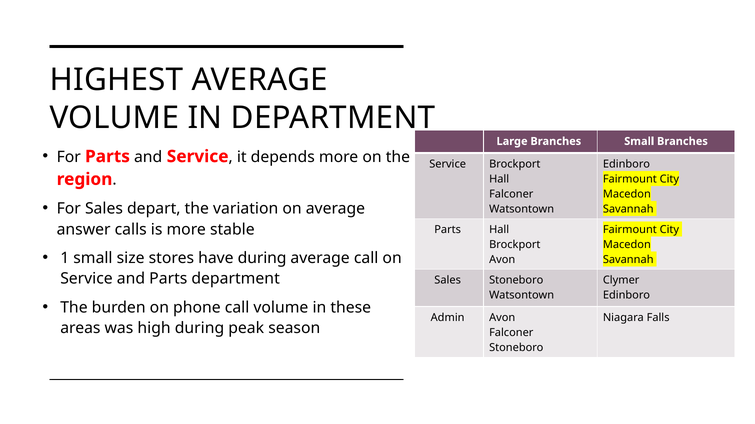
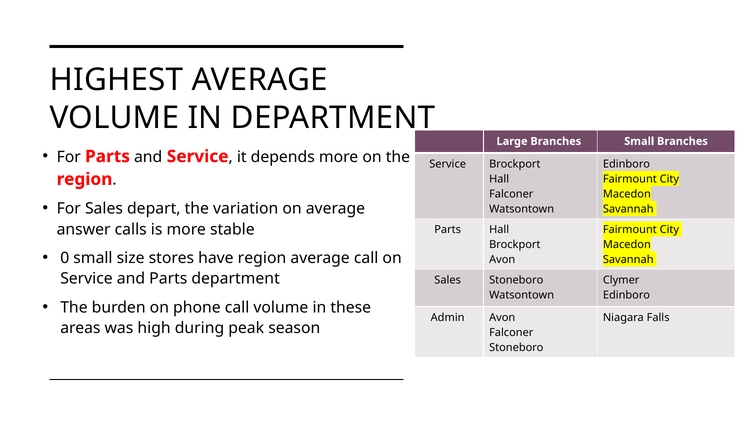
1: 1 -> 0 (65, 258)
have during: during -> region (262, 258)
